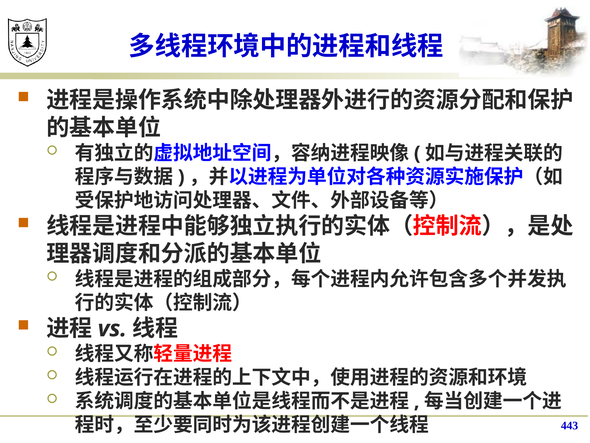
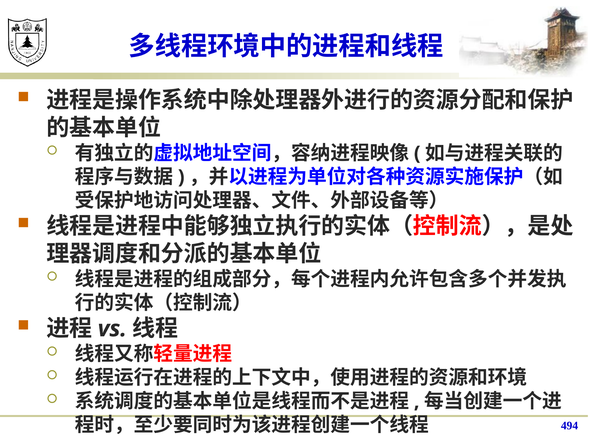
443: 443 -> 494 (570, 425)
